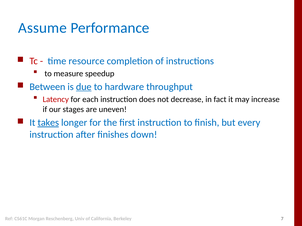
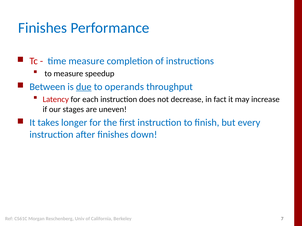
Assume: Assume -> Finishes (43, 28)
time resource: resource -> measure (86, 61)
hardware: hardware -> operands (124, 87)
takes underline: present -> none (48, 123)
